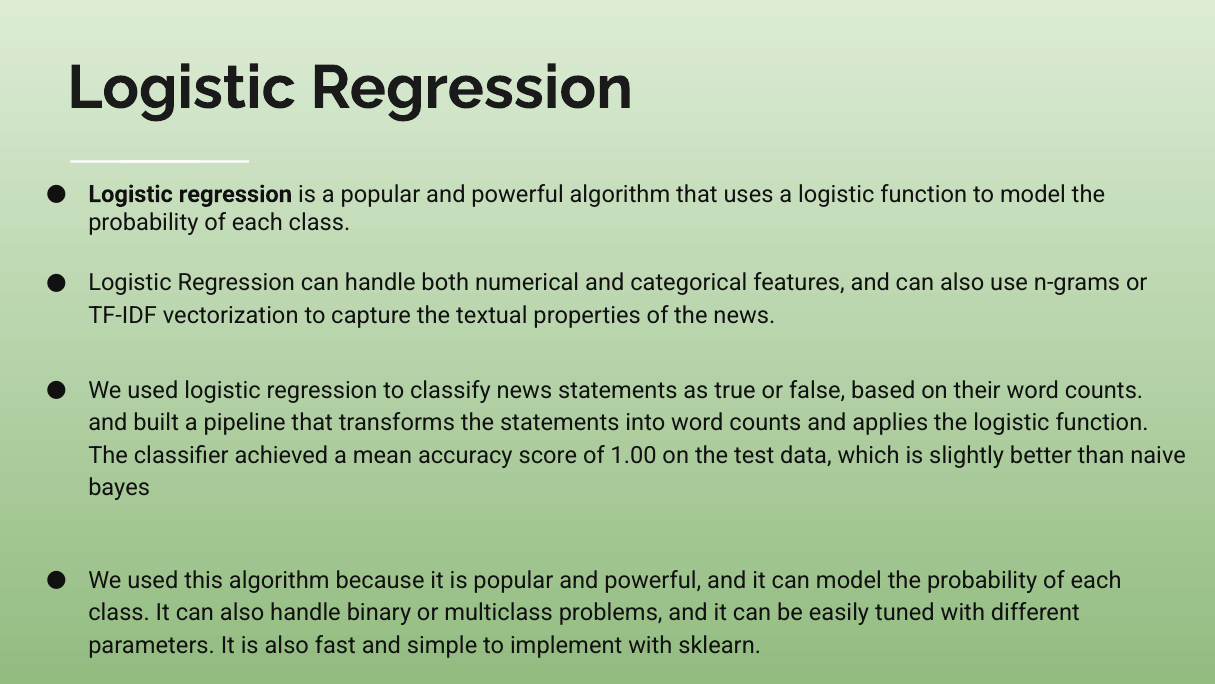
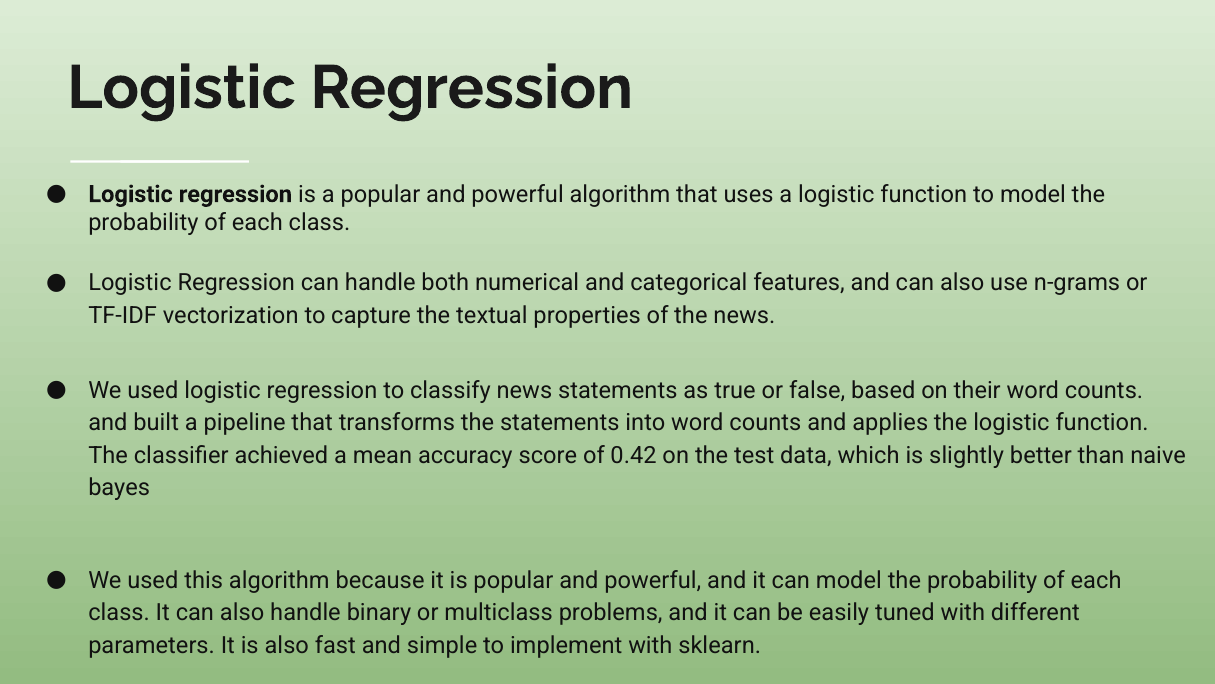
1.00: 1.00 -> 0.42 (634, 455)
